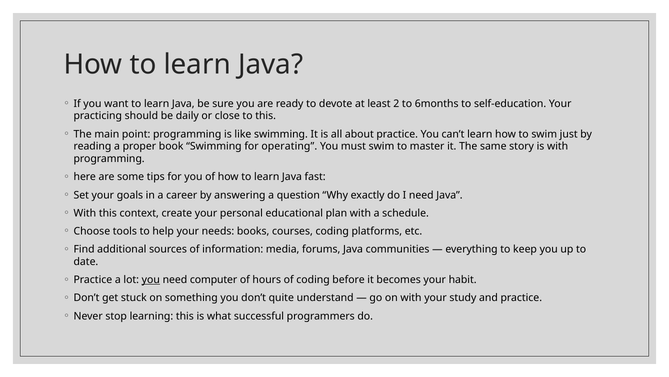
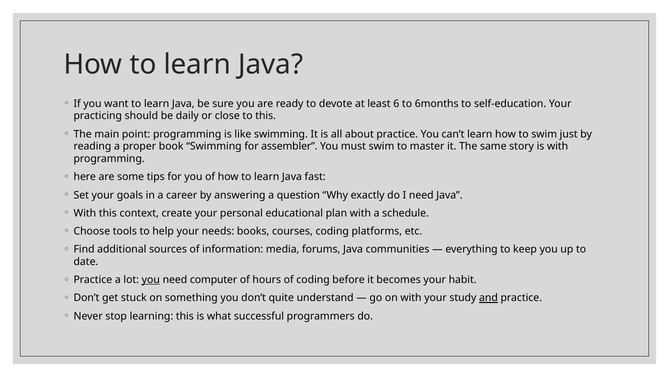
2: 2 -> 6 (396, 103)
operating: operating -> assembler (289, 146)
and underline: none -> present (488, 297)
